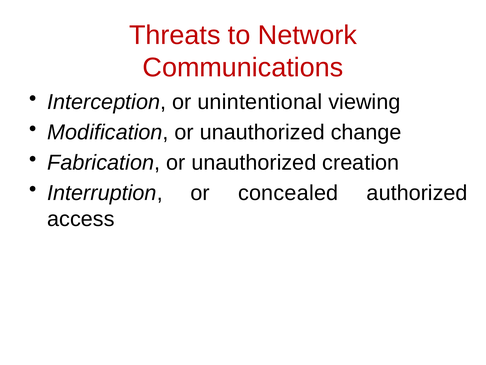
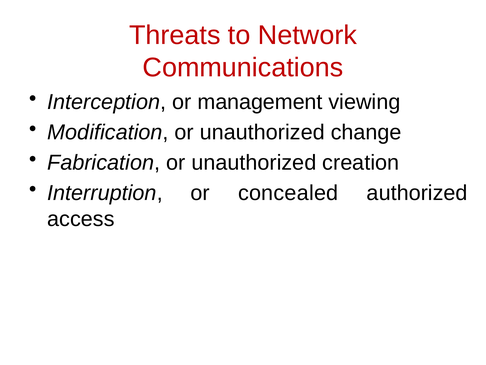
unintentional: unintentional -> management (260, 102)
